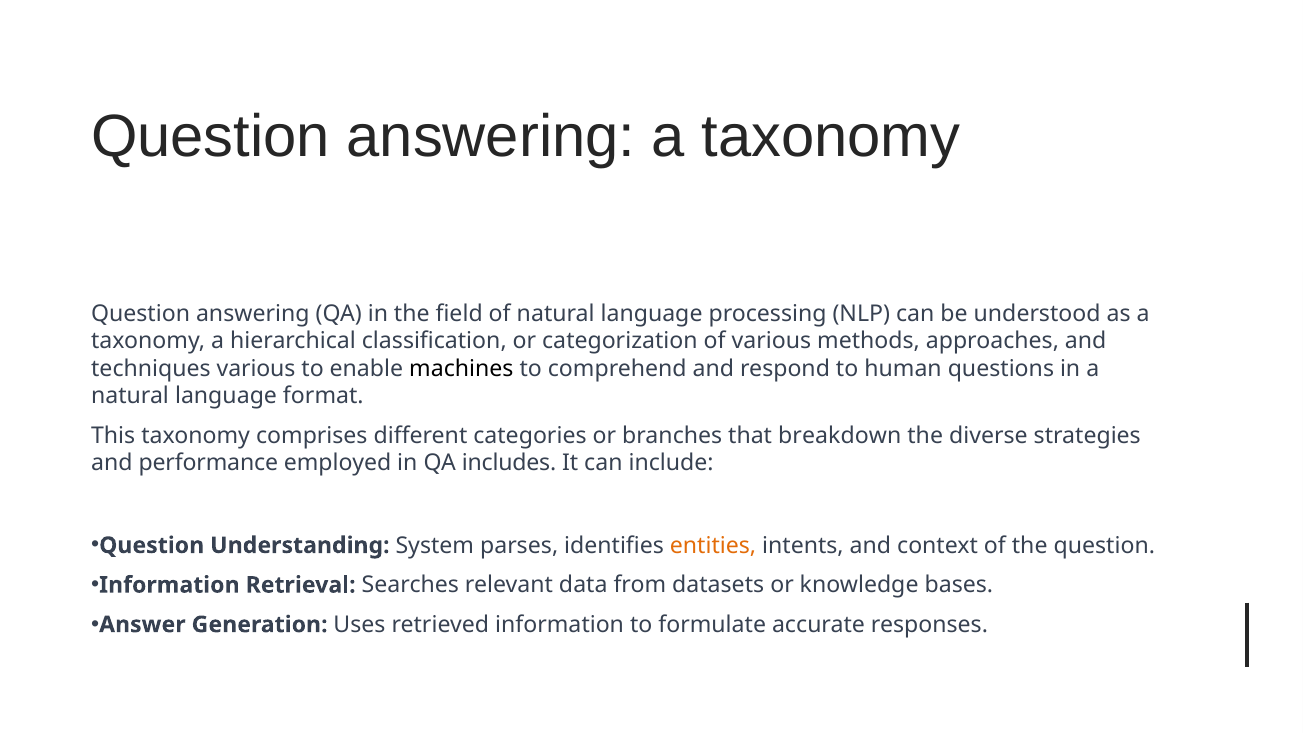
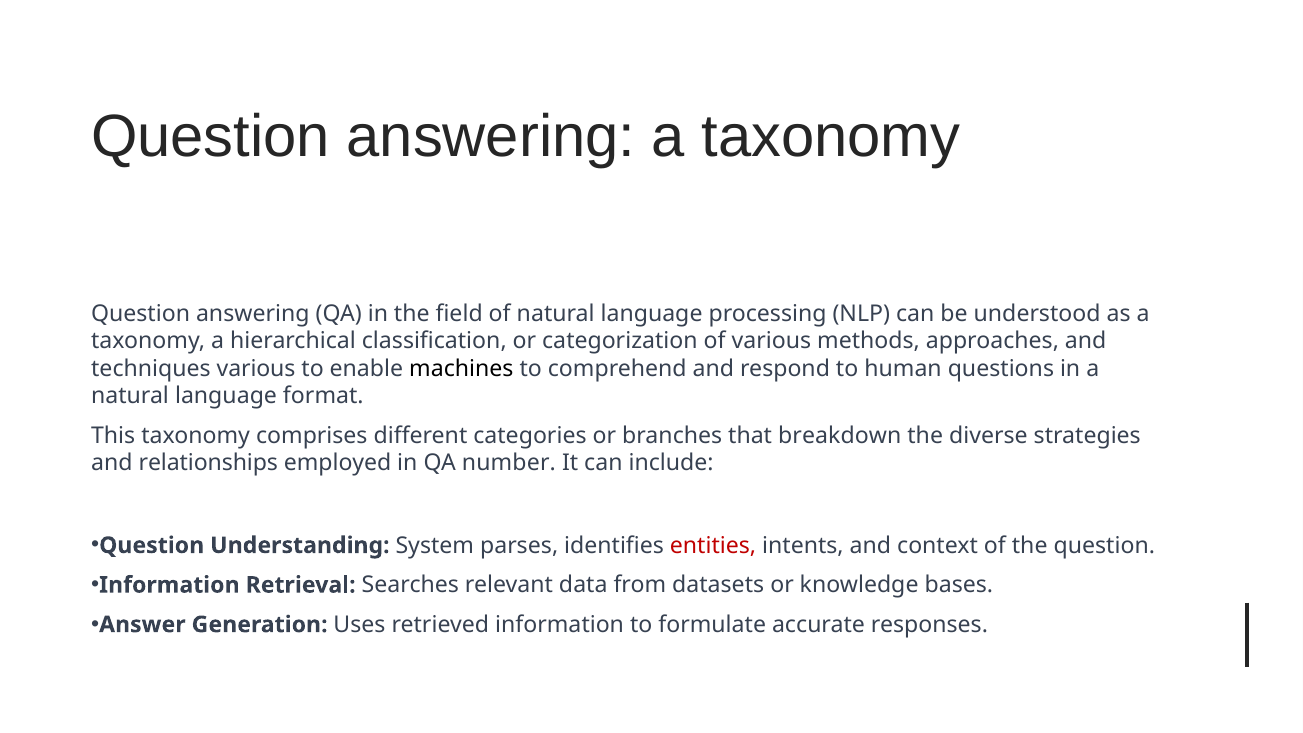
performance: performance -> relationships (208, 463)
includes: includes -> number (509, 463)
entities colour: orange -> red (713, 545)
